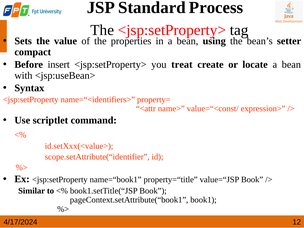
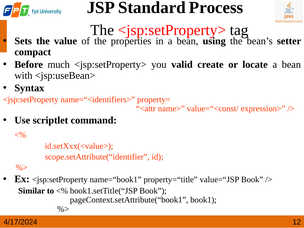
insert: insert -> much (59, 64)
treat: treat -> valid (182, 64)
